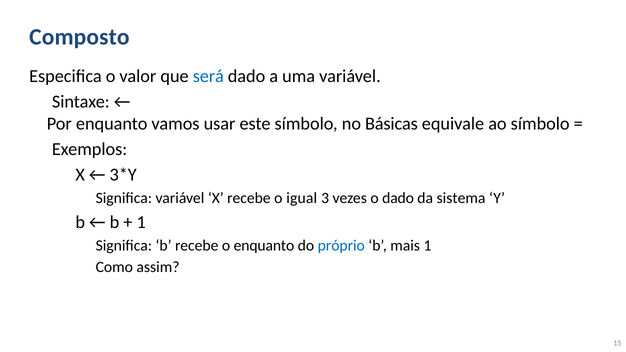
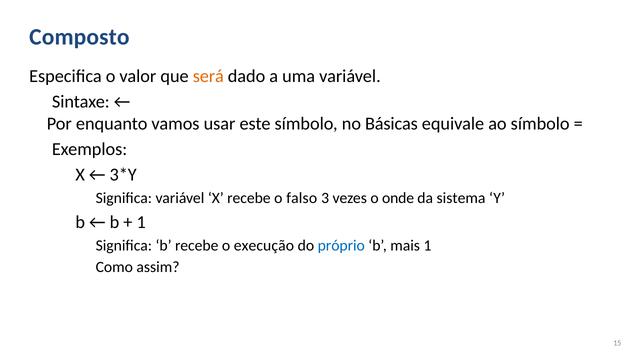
será colour: blue -> orange (208, 76)
igual: igual -> falso (302, 198)
o dado: dado -> onde (398, 198)
o enquanto: enquanto -> execução (264, 245)
